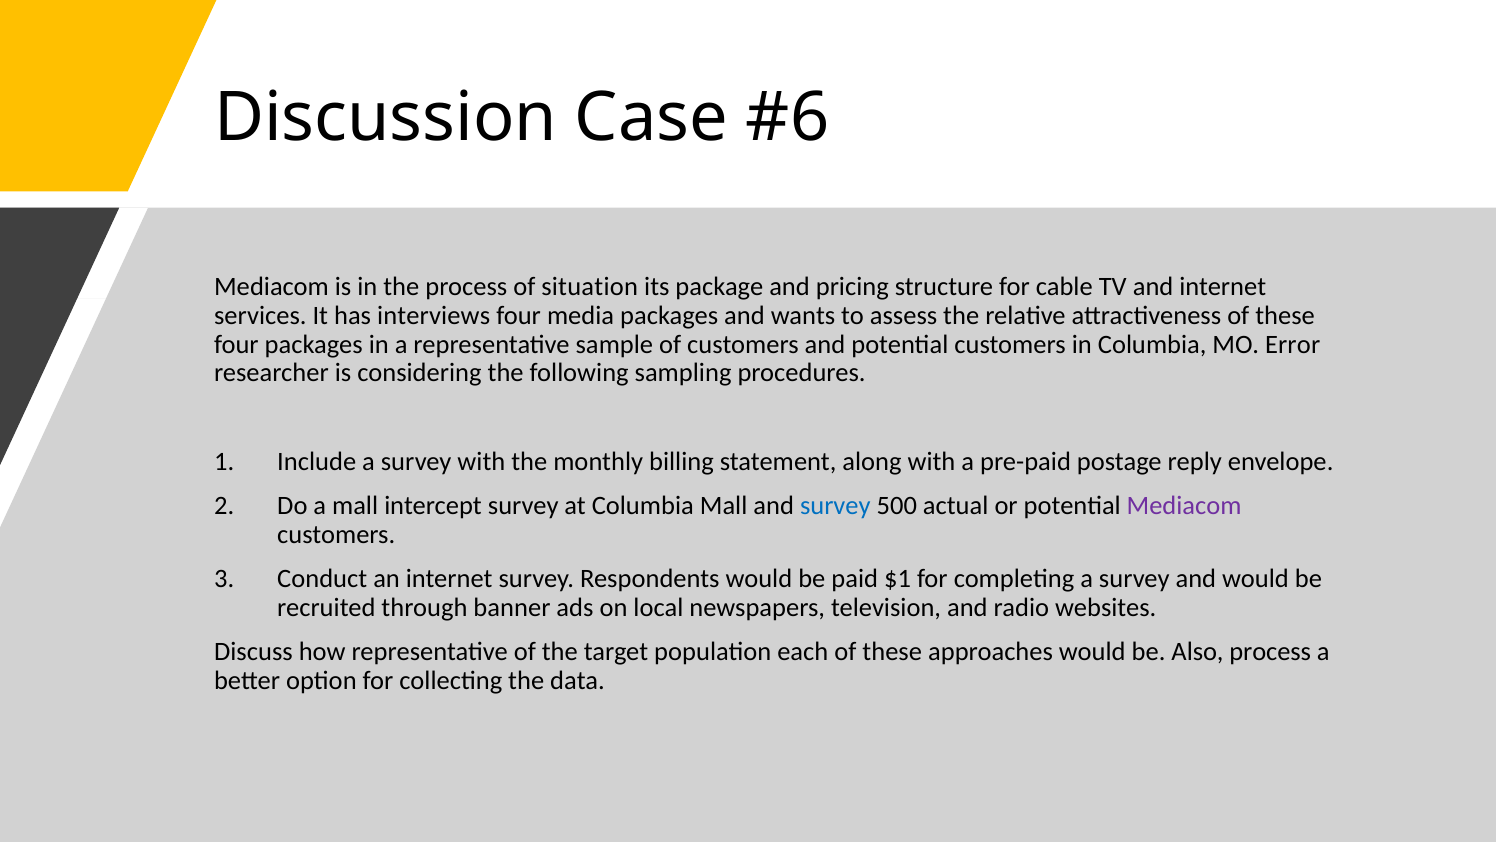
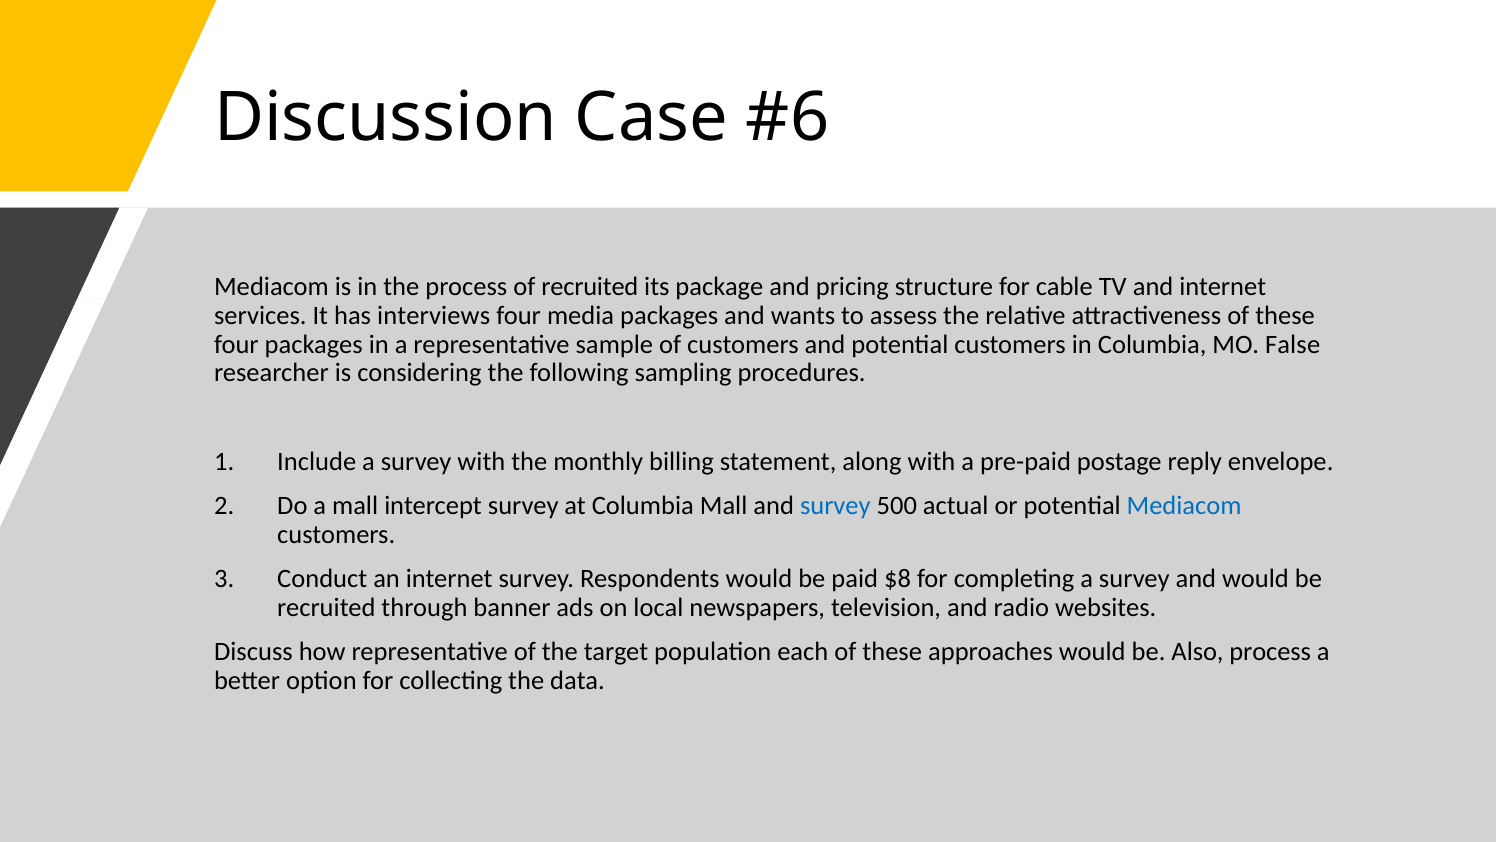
of situation: situation -> recruited (590, 287)
Error: Error -> False (1293, 344)
Mediacom colour: purple -> blue (1184, 506)
$1: $1 -> $8 (898, 578)
